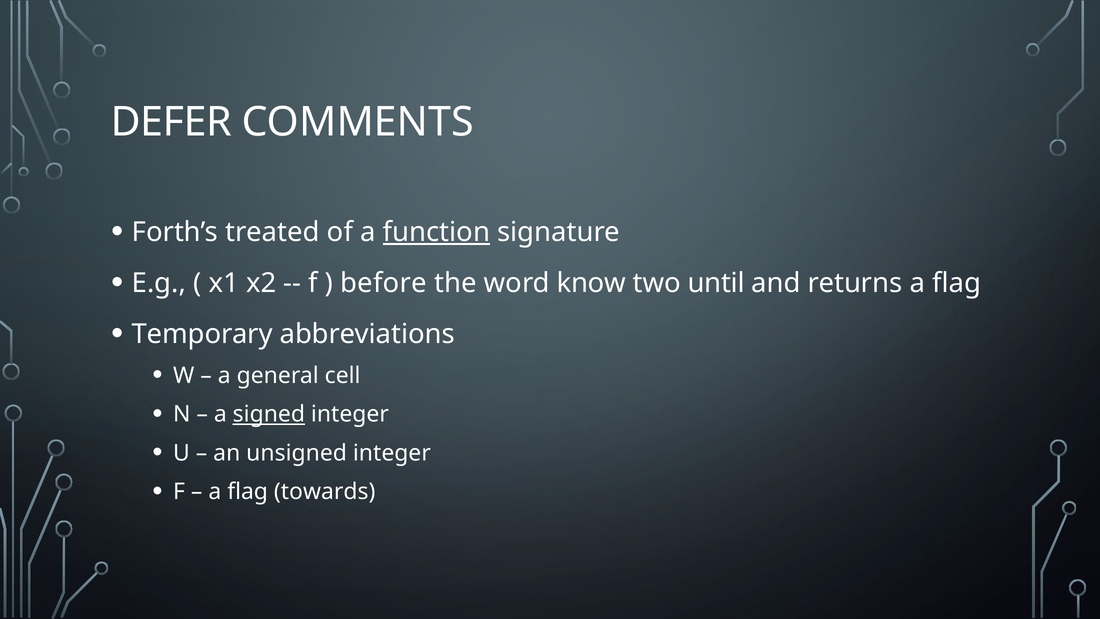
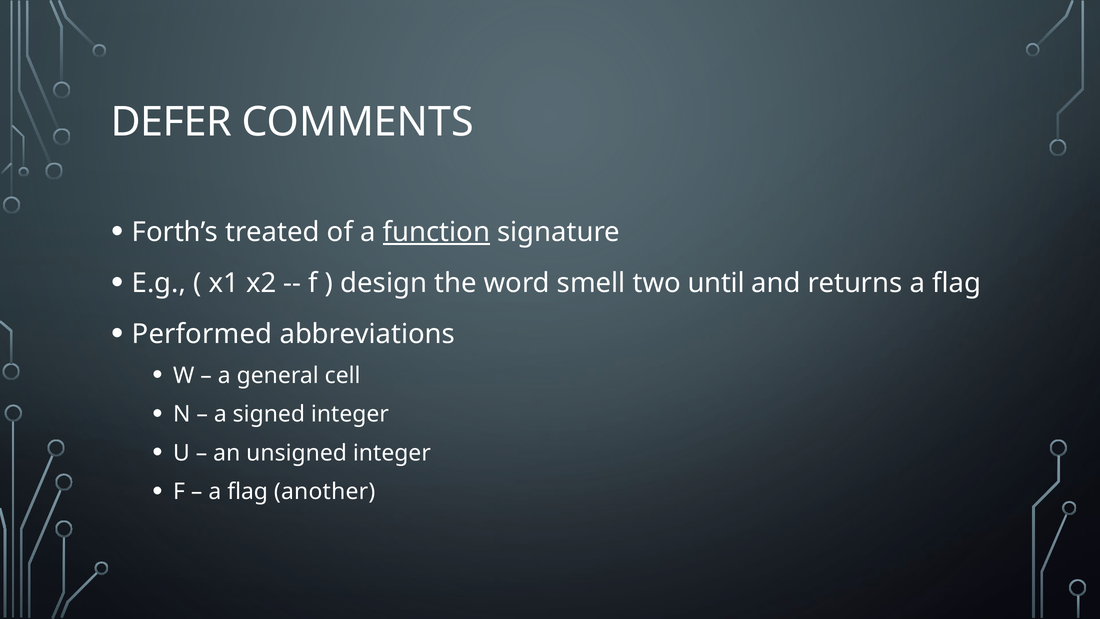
before: before -> design (384, 283)
know: know -> smell (591, 283)
Temporary: Temporary -> Performed (202, 334)
signed underline: present -> none (269, 414)
towards: towards -> another (325, 492)
